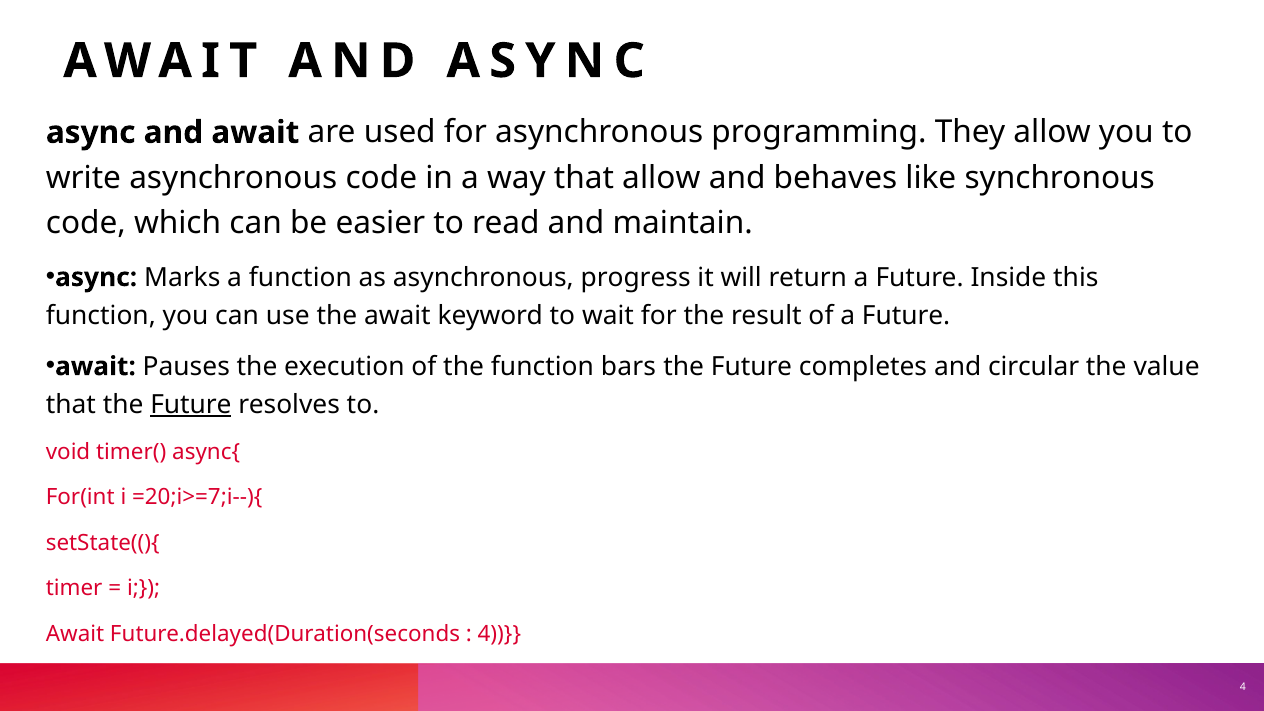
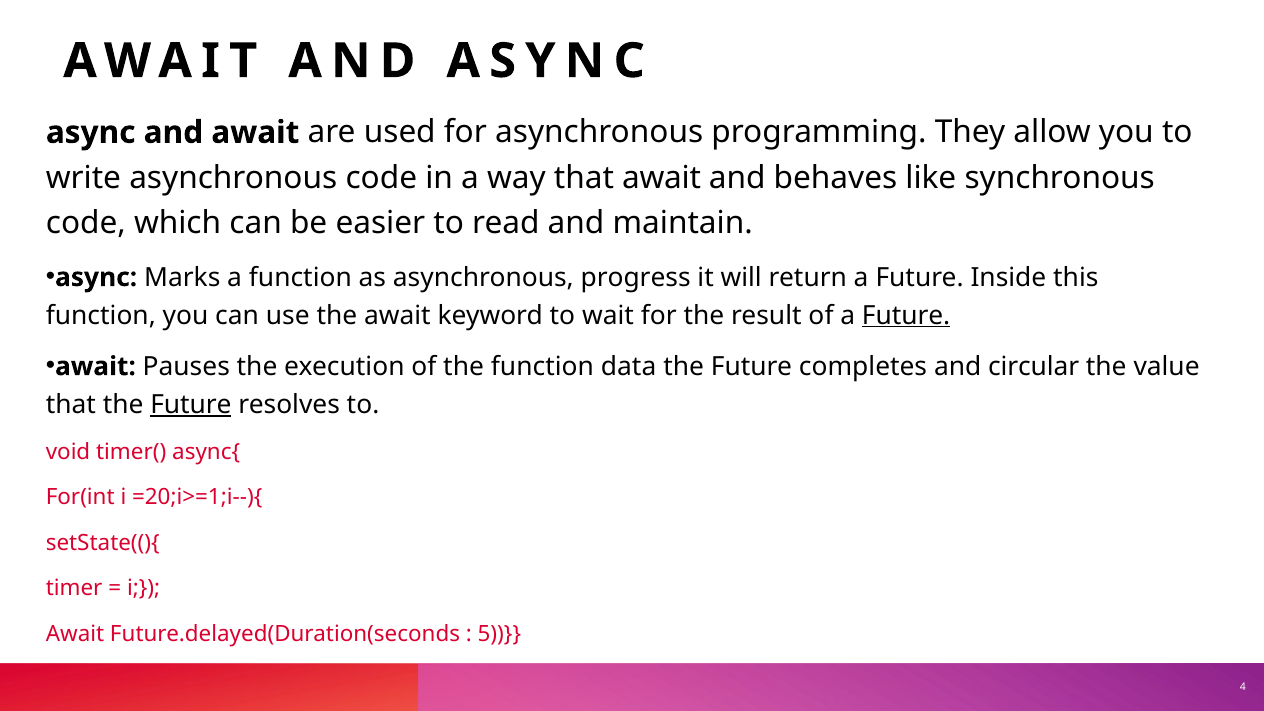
that allow: allow -> await (662, 178)
Future underline: none -> present (906, 315)
bars: bars -> data (629, 366)
=20;i>=7;i--){: =20;i>=7;i--){ -> =20;i>=1;i--){ (197, 497)
4: 4 -> 5 (499, 634)
